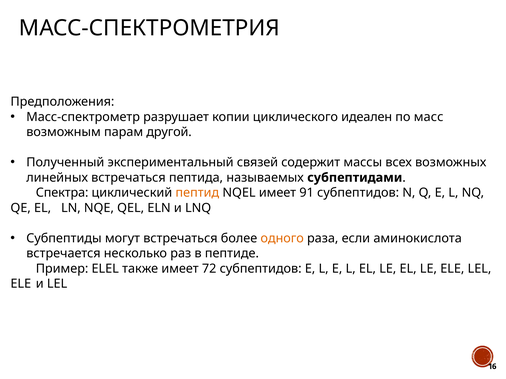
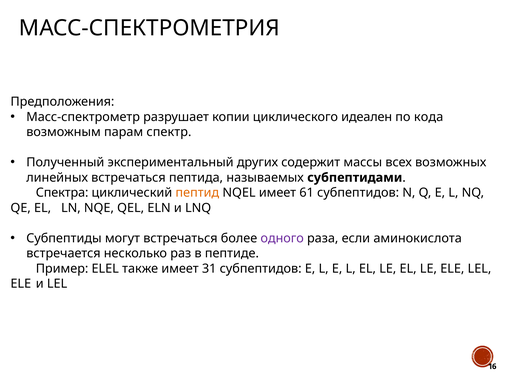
масс: масс -> кода (429, 117)
другой: другой -> спектр (169, 132)
связей: связей -> других (257, 163)
91: 91 -> 61 (307, 193)
одного colour: orange -> purple (282, 239)
72: 72 -> 31 (209, 269)
